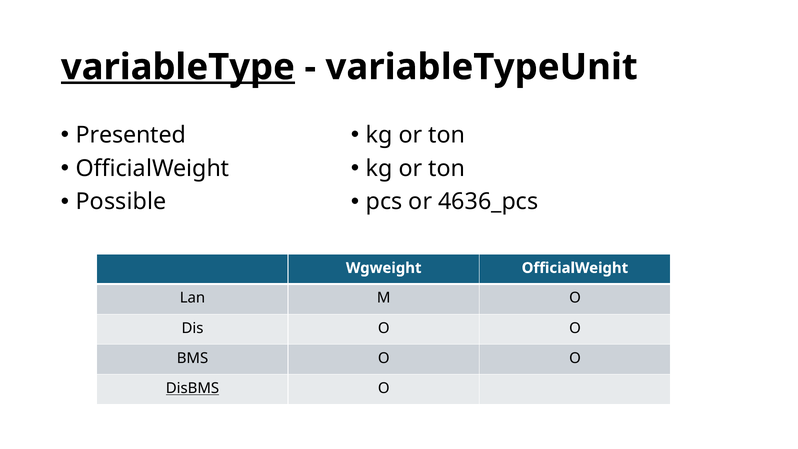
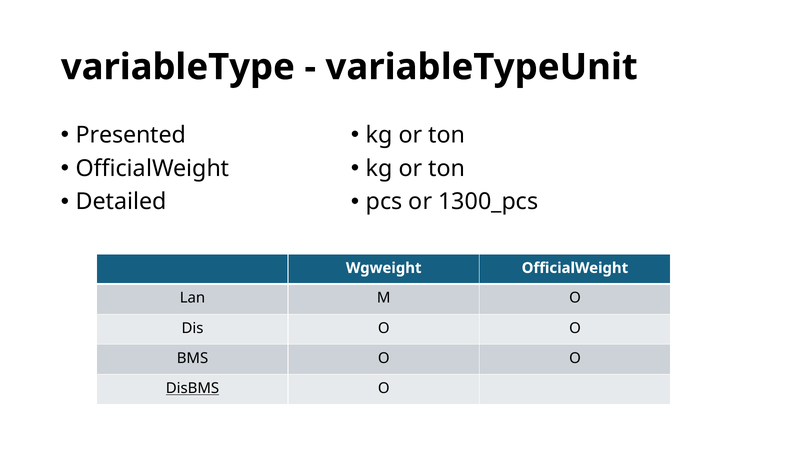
variableType underline: present -> none (178, 67)
Possible: Possible -> Detailed (121, 202)
4636_pcs: 4636_pcs -> 1300_pcs (488, 202)
